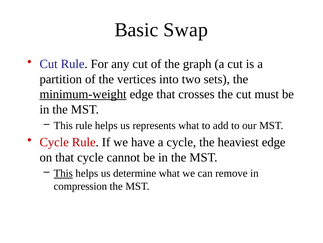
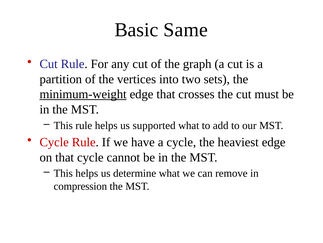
Swap: Swap -> Same (186, 30)
represents: represents -> supported (154, 125)
This underline: present -> none (63, 173)
